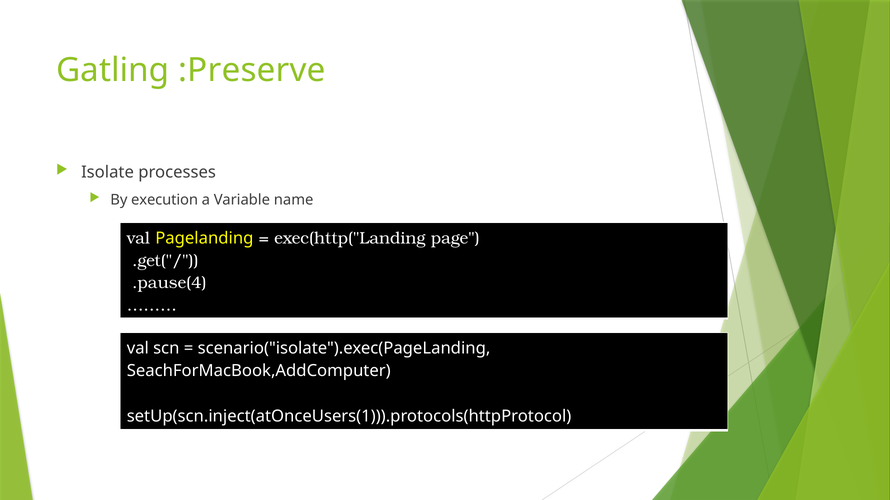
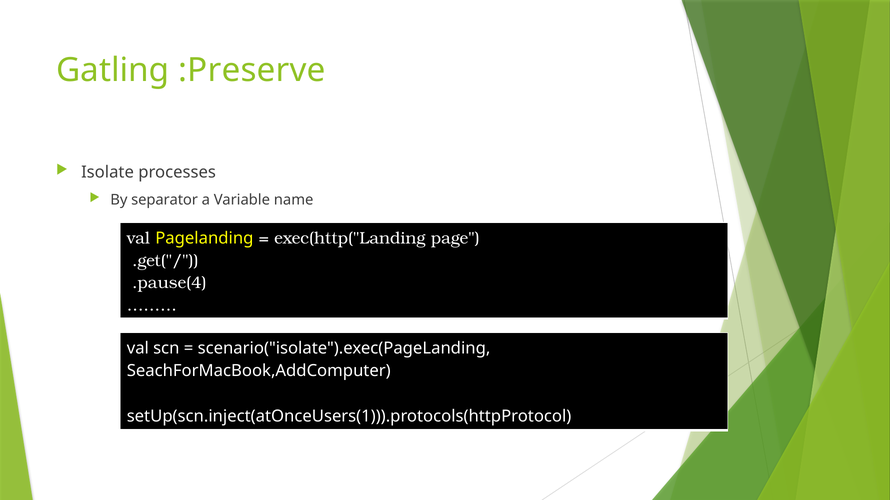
execution: execution -> separator (165, 200)
